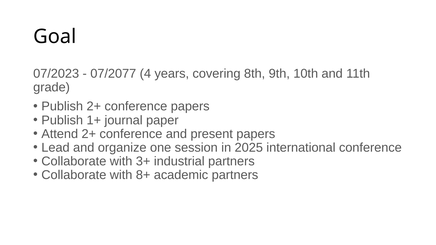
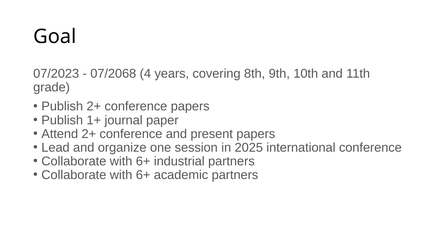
07/2077: 07/2077 -> 07/2068 (113, 74)
3+: 3+ -> 6+ (143, 161)
8+: 8+ -> 6+ (143, 175)
